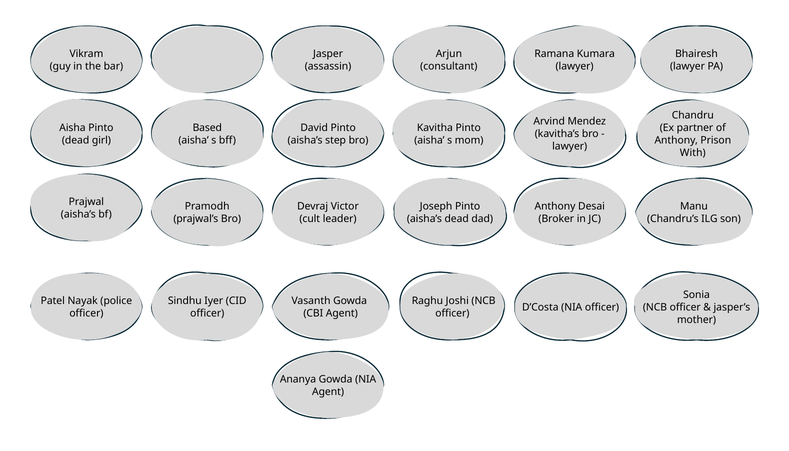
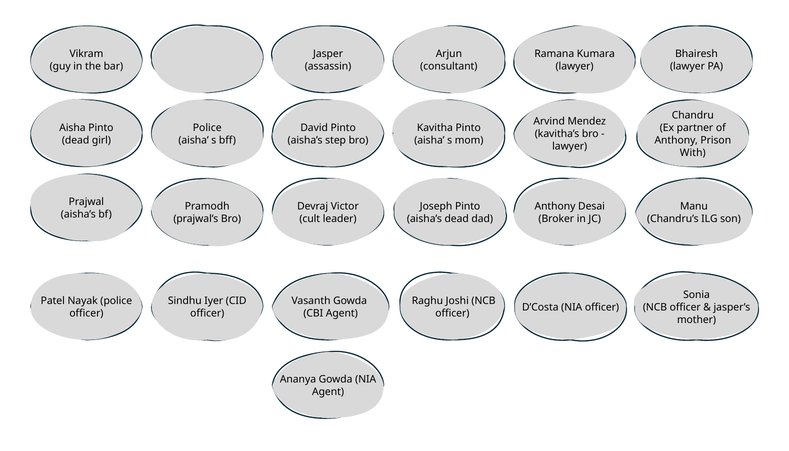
Based: Based -> Police (207, 128)
